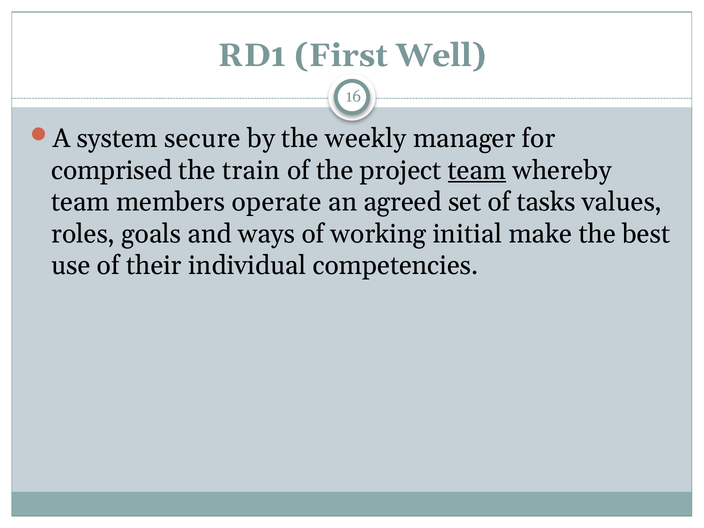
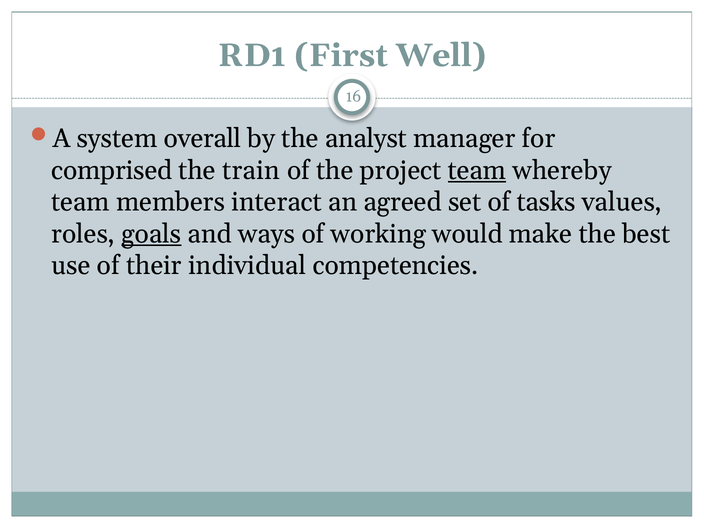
secure: secure -> overall (203, 139)
weekly: weekly -> analyst (366, 139)
operate: operate -> interact (277, 202)
goals underline: none -> present (151, 234)
initial: initial -> would (468, 234)
